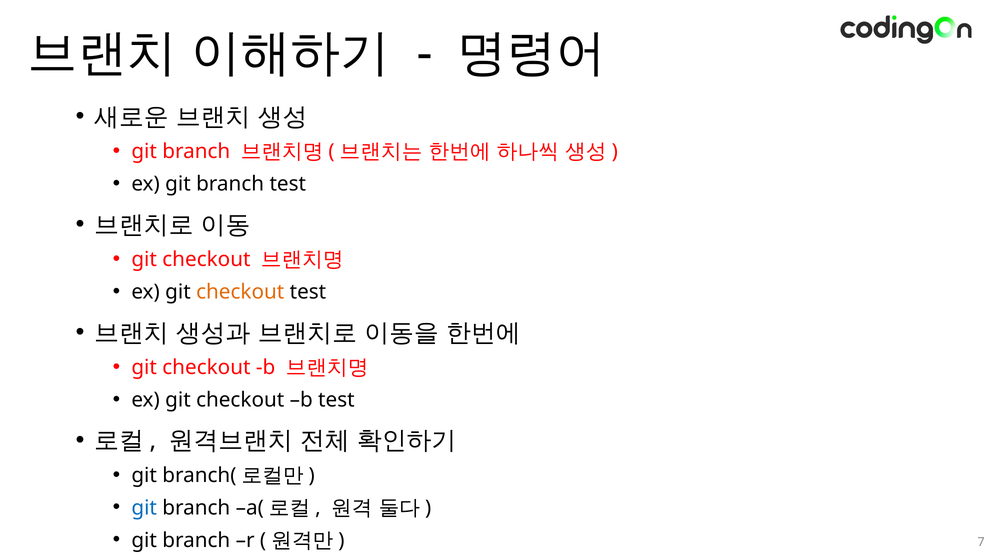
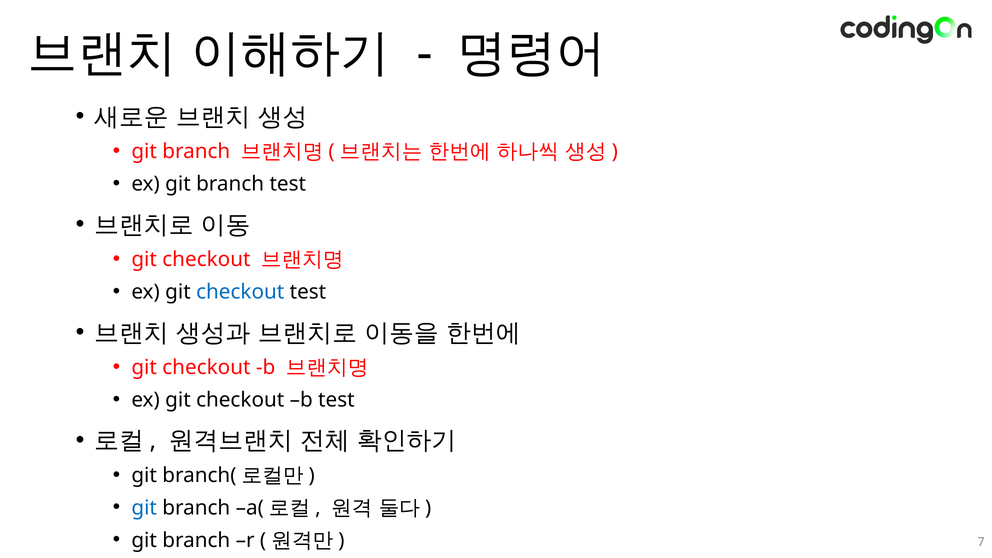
checkout colour: orange -> blue (240, 292)
